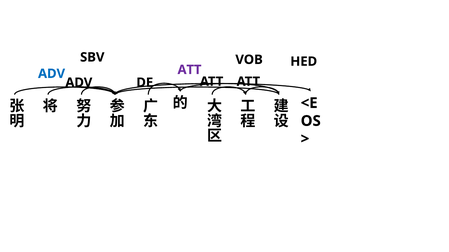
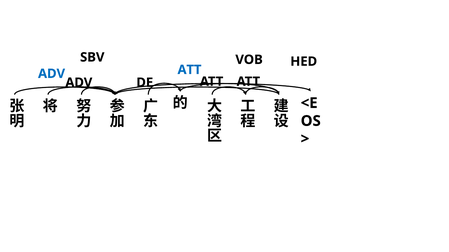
ATT colour: purple -> blue (189, 70)
